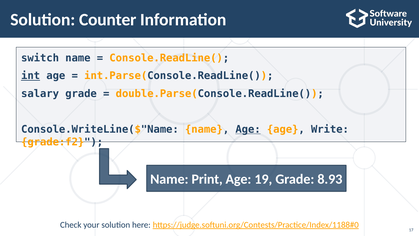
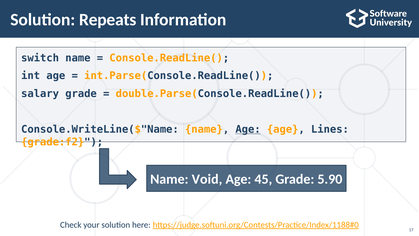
Counter: Counter -> Repeats (108, 20)
int underline: present -> none (31, 76)
Write: Write -> Lines (330, 129)
Print: Print -> Void (207, 179)
19: 19 -> 45 (263, 179)
8.93: 8.93 -> 5.90 (330, 179)
